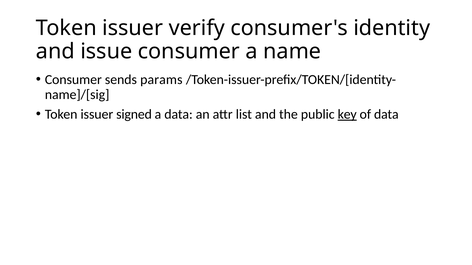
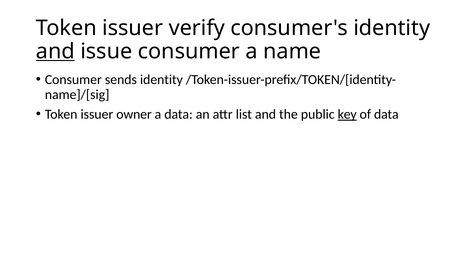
and underline: none -> present (55, 51)
sends params: params -> identity (161, 80)
signed: signed -> owner (134, 114)
